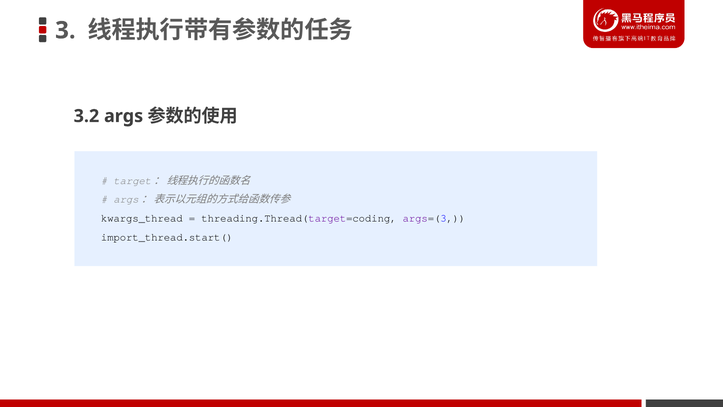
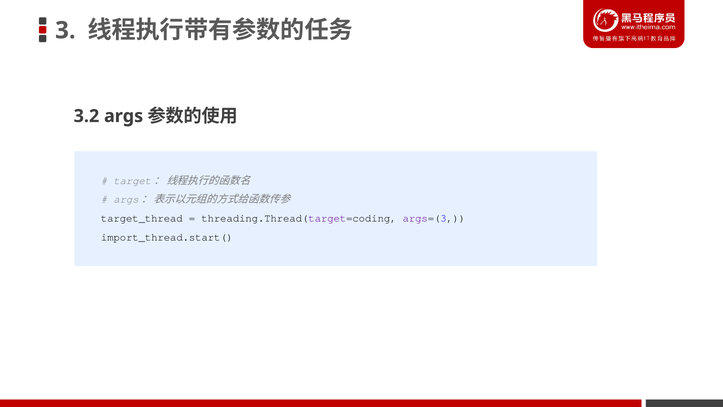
kwargs_thread: kwargs_thread -> target_thread (142, 218)
